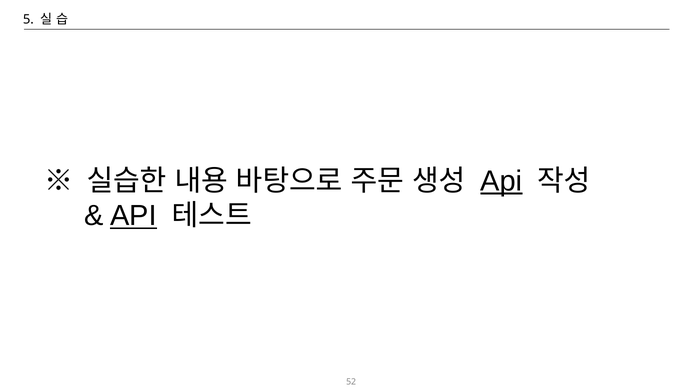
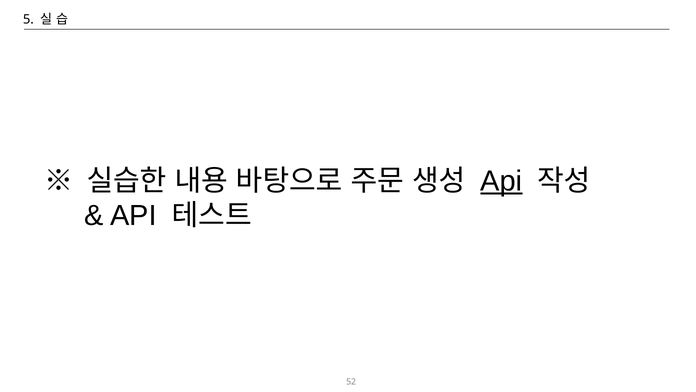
API underline: present -> none (133, 216)
